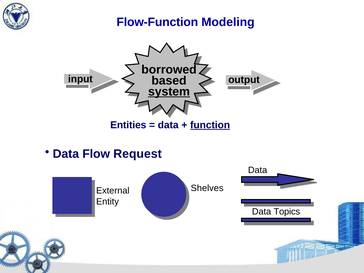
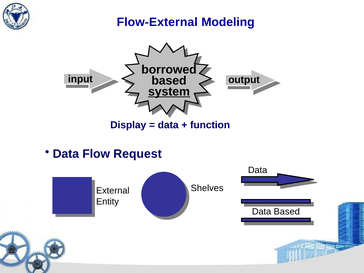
Flow-Function: Flow-Function -> Flow-External (157, 22)
Entities: Entities -> Display (128, 125)
function underline: present -> none (210, 125)
Data Topics: Topics -> Based (287, 212)
